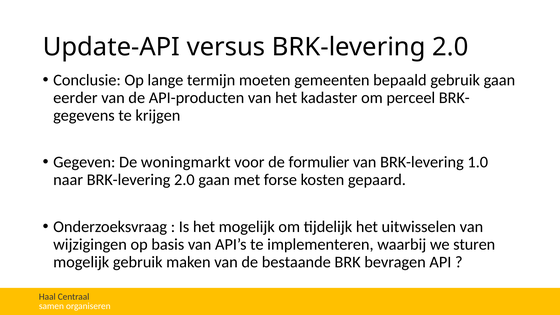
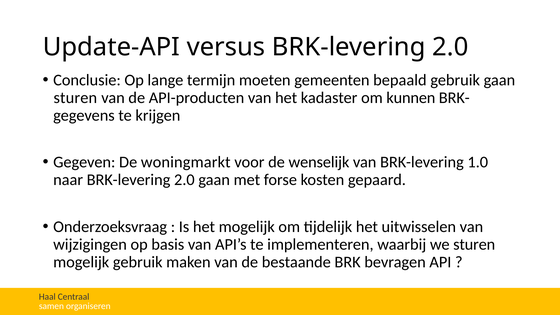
eerder: eerder -> sturen (75, 98)
perceel: perceel -> kunnen (411, 98)
formulier: formulier -> wenselijk (319, 162)
